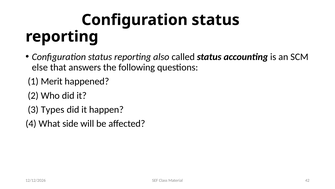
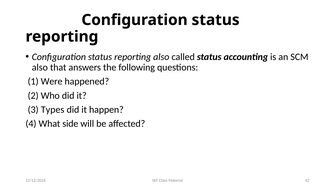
else: else -> also (40, 67)
Merit: Merit -> Were (52, 81)
